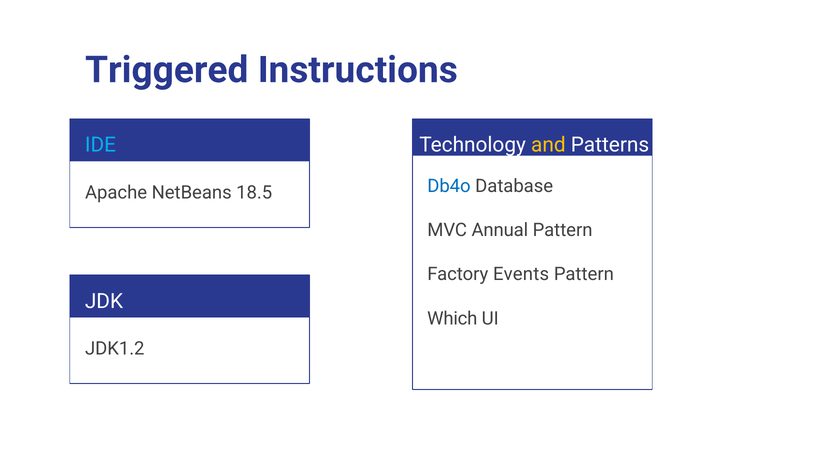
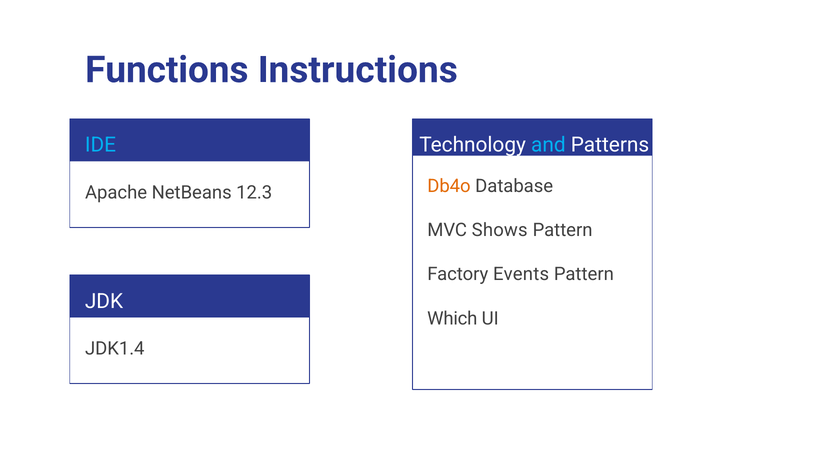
Triggered: Triggered -> Functions (167, 70)
and colour: yellow -> light blue (548, 145)
Db4o colour: blue -> orange (449, 186)
18.5: 18.5 -> 12.3 (254, 193)
Annual: Annual -> Shows (500, 230)
JDK1.2: JDK1.2 -> JDK1.4 (115, 349)
